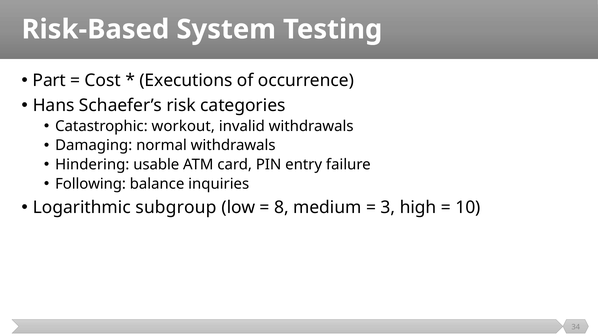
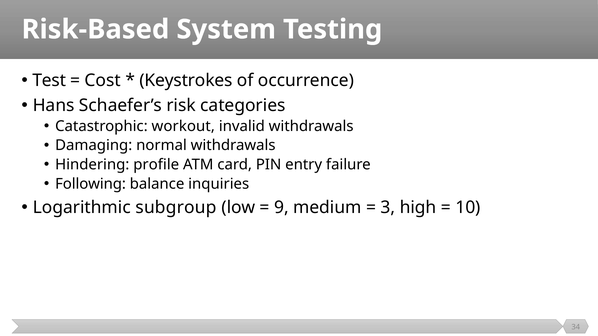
Part: Part -> Test (49, 81)
Executions: Executions -> Keystrokes (186, 81)
usable: usable -> profile (156, 165)
8: 8 -> 9 (281, 208)
